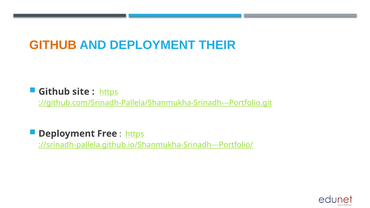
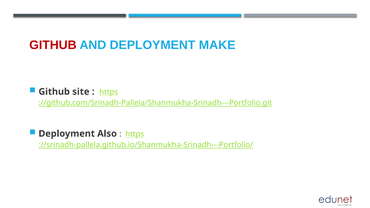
GITHUB colour: orange -> red (53, 45)
THEIR: THEIR -> MAKE (217, 45)
Free: Free -> Also (107, 134)
